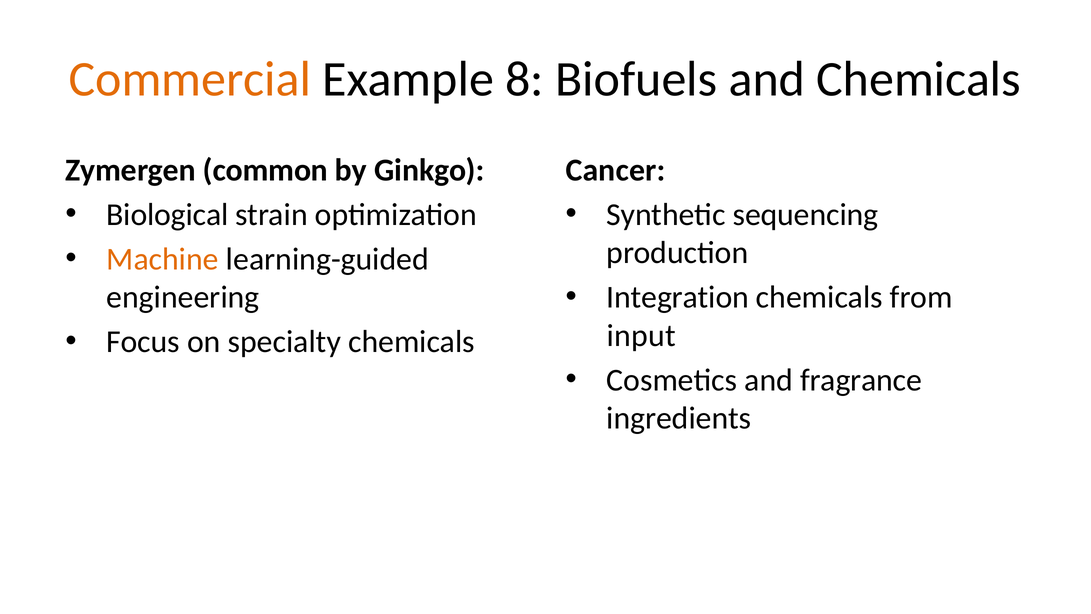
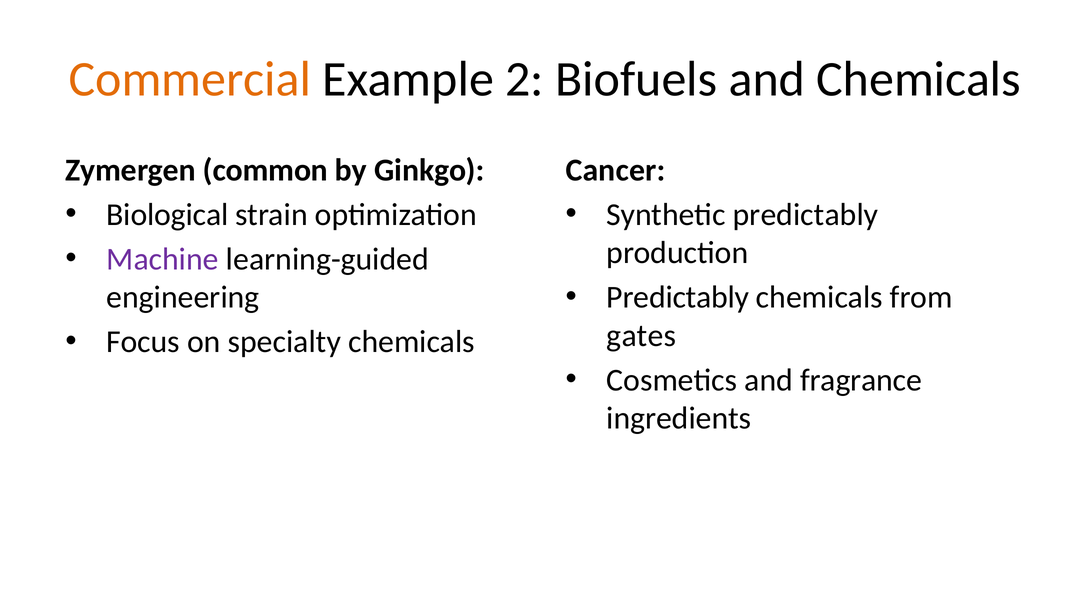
8: 8 -> 2 (525, 79)
Synthetic sequencing: sequencing -> predictably (805, 215)
Machine colour: orange -> purple (163, 259)
Integration: Integration -> Predictably (678, 297)
input: input -> gates (641, 335)
